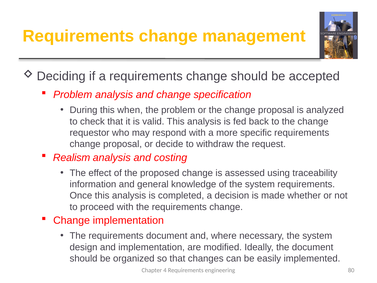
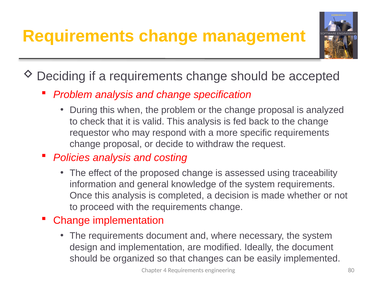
Realism: Realism -> Policies (72, 157)
